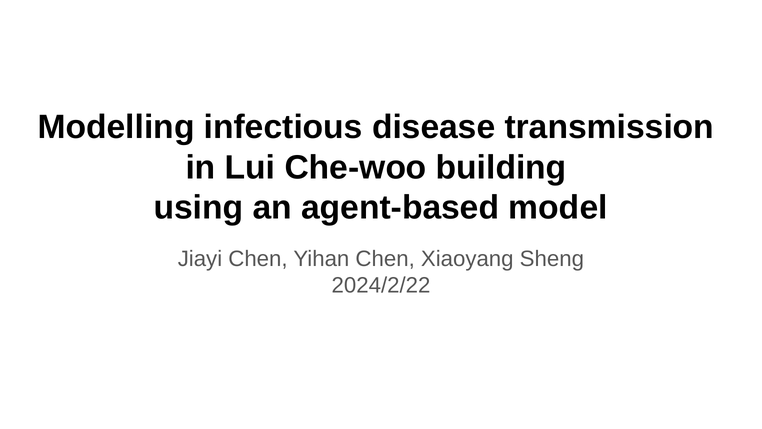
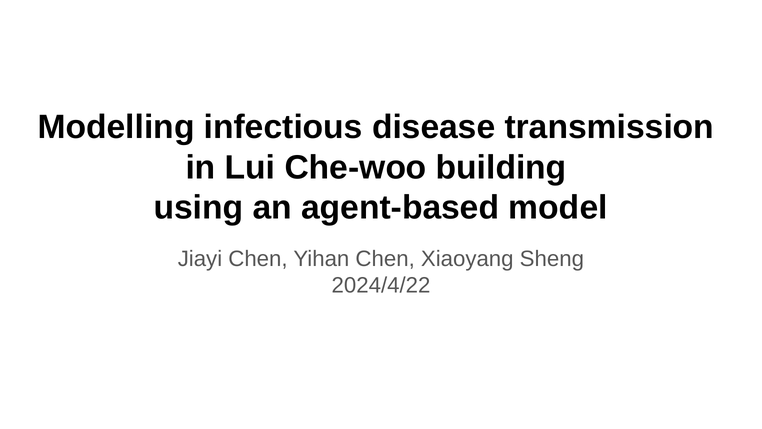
2024/2/22: 2024/2/22 -> 2024/4/22 (381, 285)
